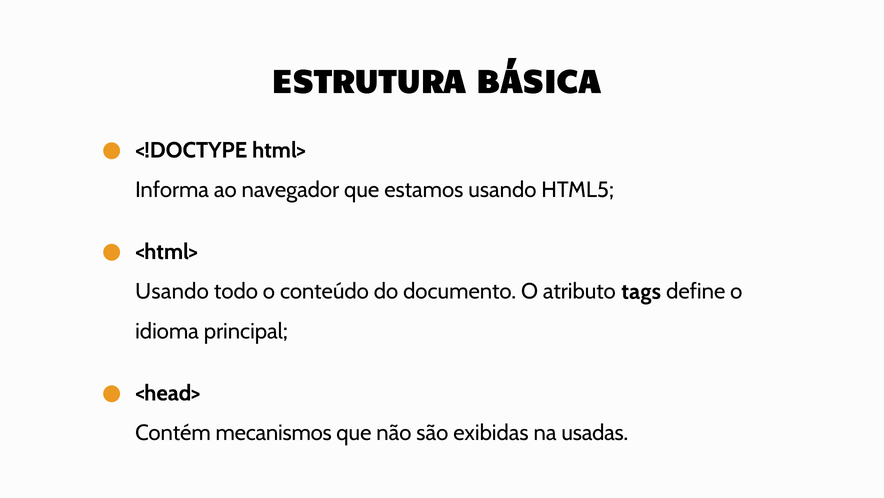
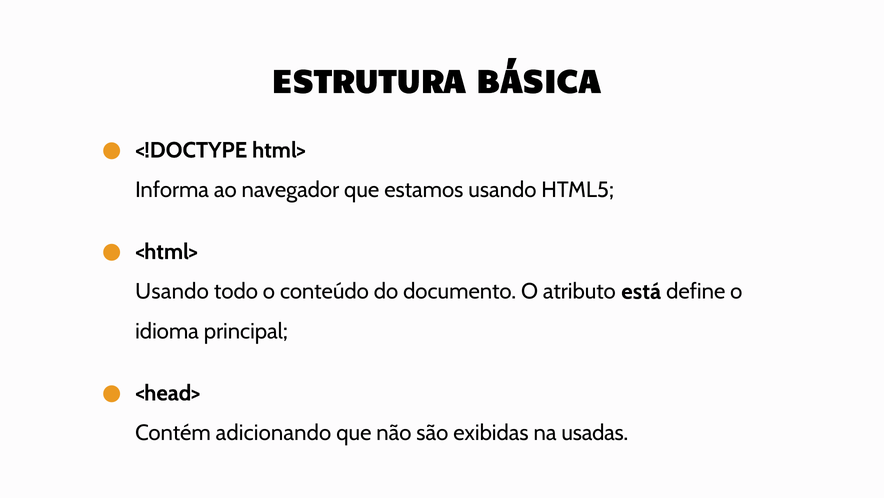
tags: tags -> está (641, 291)
mecanismos: mecanismos -> adicionando (273, 432)
